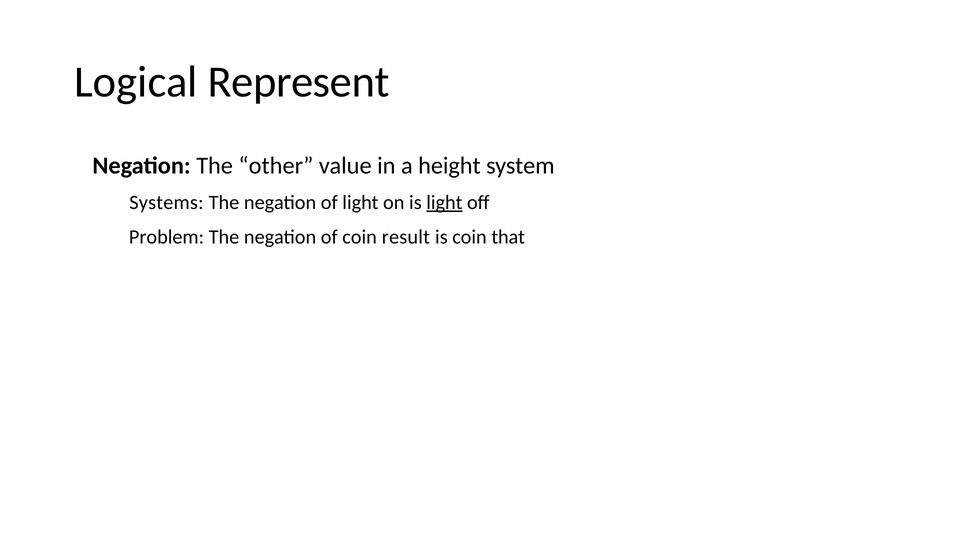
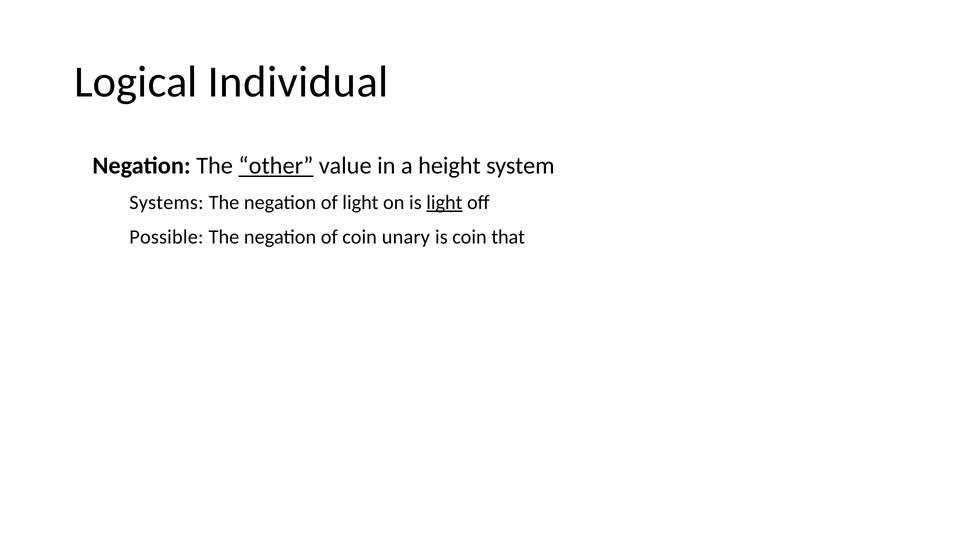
Represent: Represent -> Individual (298, 82)
other underline: none -> present (276, 166)
Problem: Problem -> Possible (166, 237)
result: result -> unary (406, 237)
